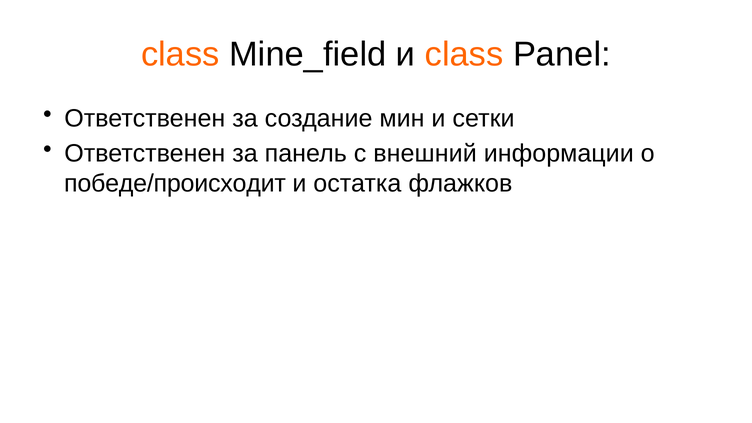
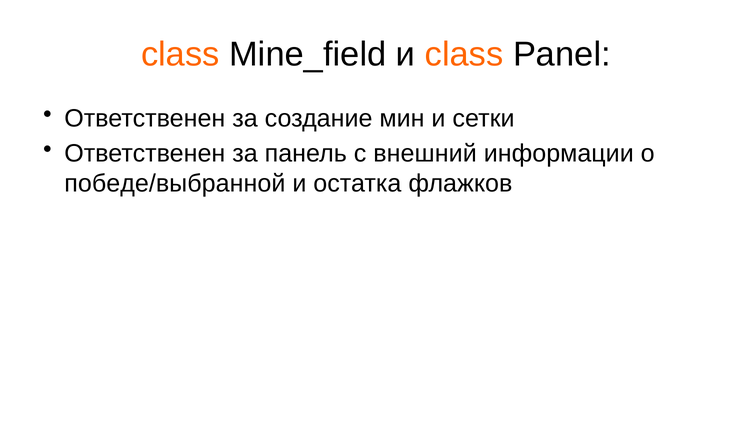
победе/происходит: победе/происходит -> победе/выбранной (175, 183)
